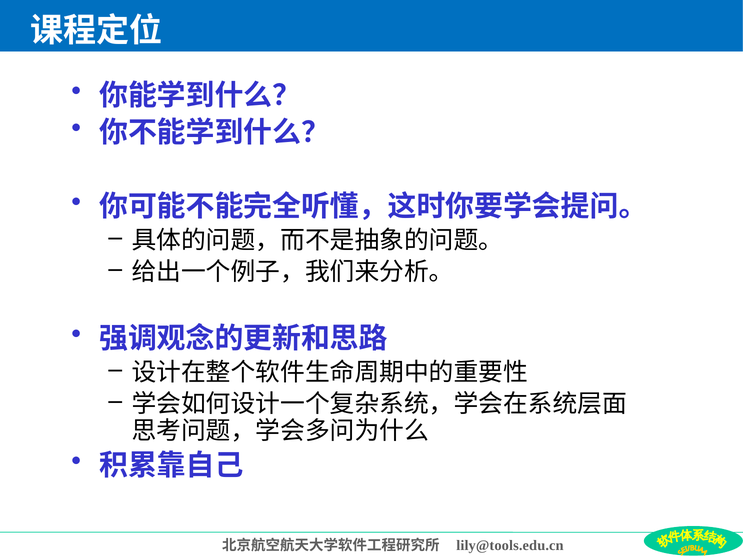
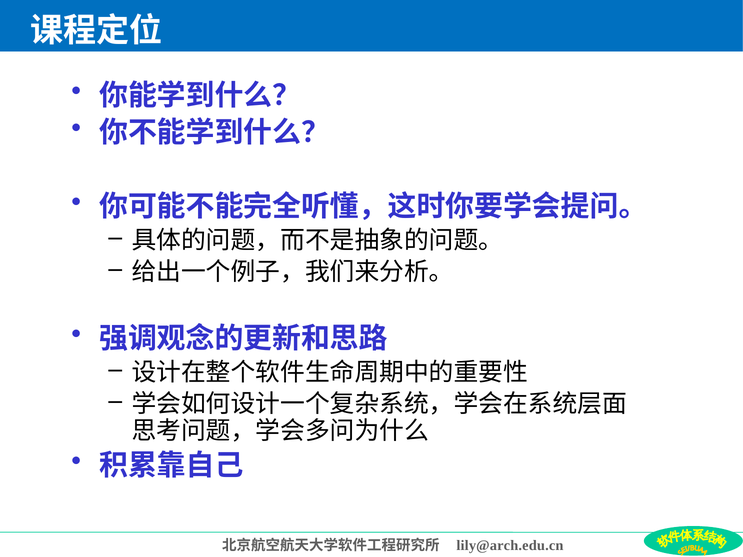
lily@tools.edu.cn: lily@tools.edu.cn -> lily@arch.edu.cn (510, 546)
